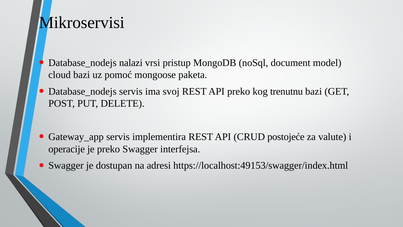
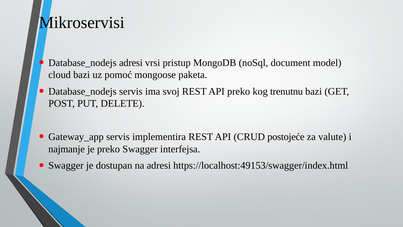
Database_nodejs nalazi: nalazi -> adresi (131, 63)
operacije: operacije -> najmanje (67, 149)
